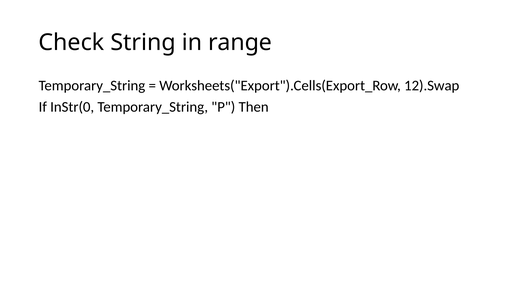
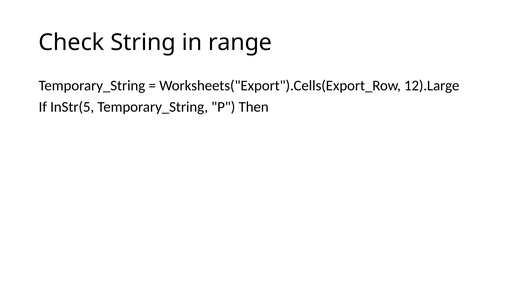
12).Swap: 12).Swap -> 12).Large (432, 86)
InStr(0: InStr(0 -> InStr(5 (72, 107)
